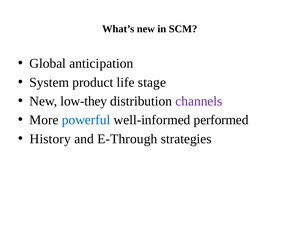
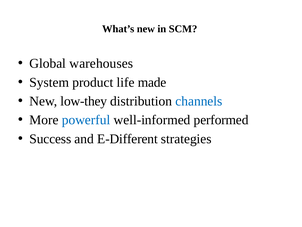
anticipation: anticipation -> warehouses (101, 63)
stage: stage -> made (152, 82)
channels colour: purple -> blue (199, 101)
History: History -> Success (50, 139)
E-Through: E-Through -> E-Different (127, 139)
